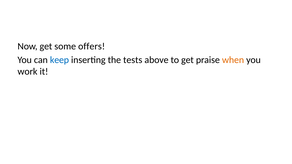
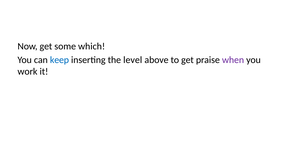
offers: offers -> which (92, 46)
tests: tests -> level (133, 60)
when colour: orange -> purple (233, 60)
